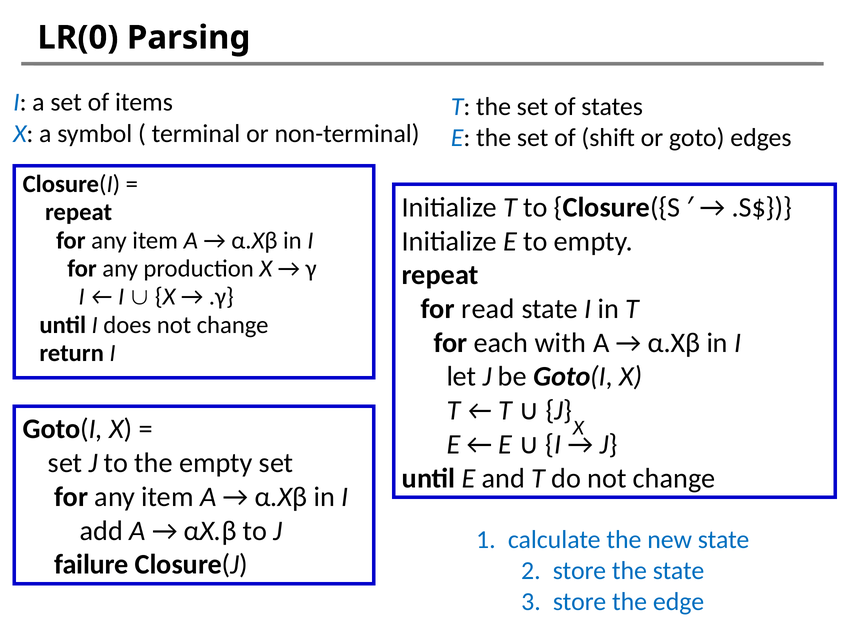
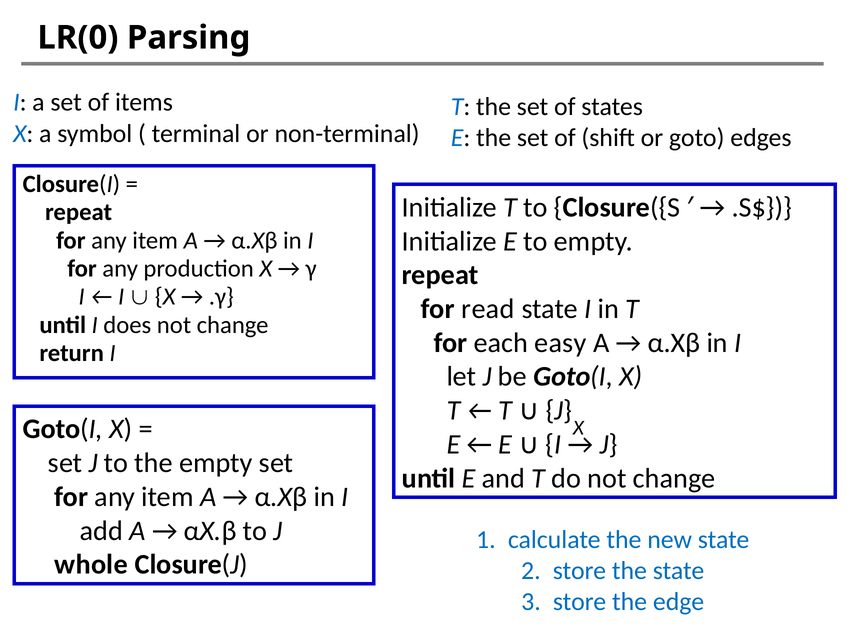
with: with -> easy (560, 343)
failure: failure -> whole (91, 565)
